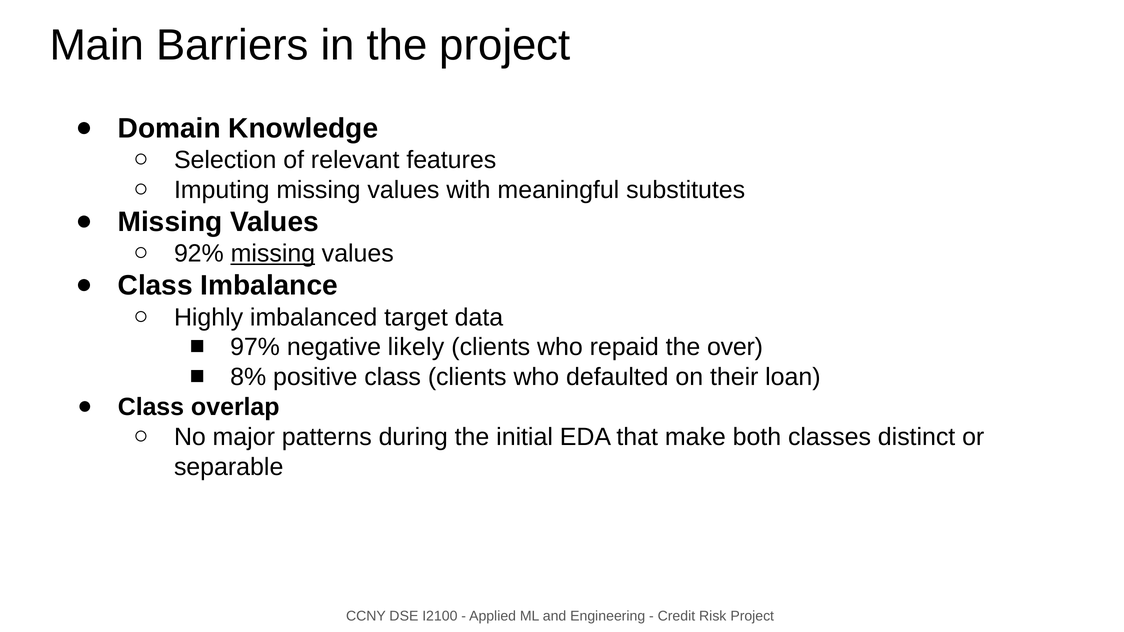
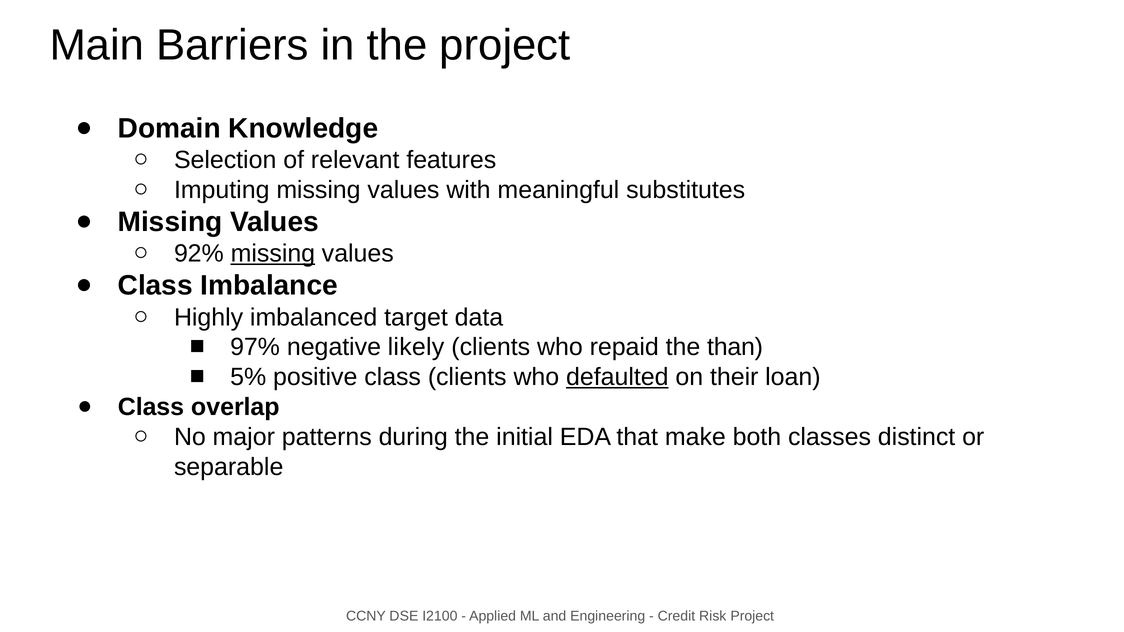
over: over -> than (735, 347)
8%: 8% -> 5% (248, 377)
defaulted underline: none -> present (617, 377)
